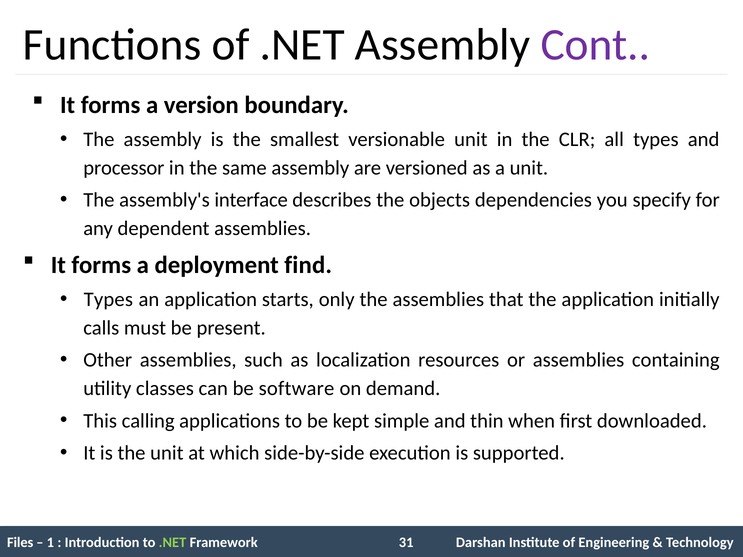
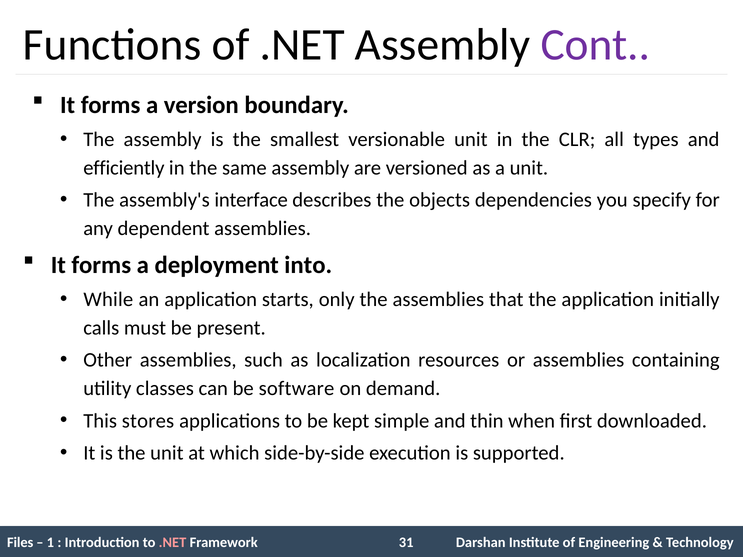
processor: processor -> efficiently (124, 168)
find: find -> into (308, 265)
Types: Types -> While (108, 300)
calling: calling -> stores (148, 421)
.NET colour: light green -> pink (173, 543)
